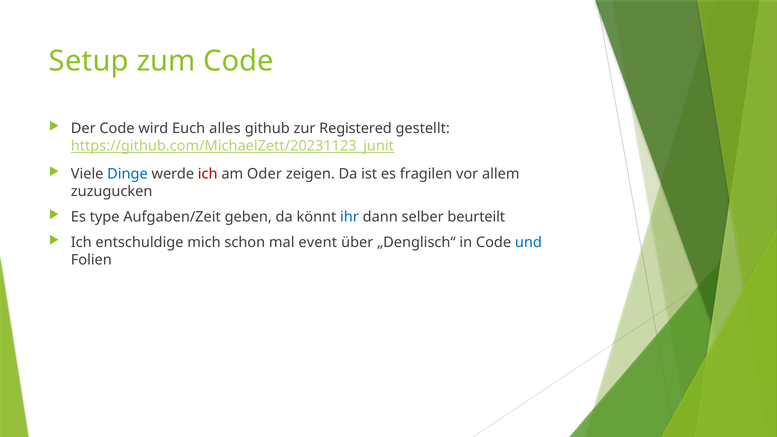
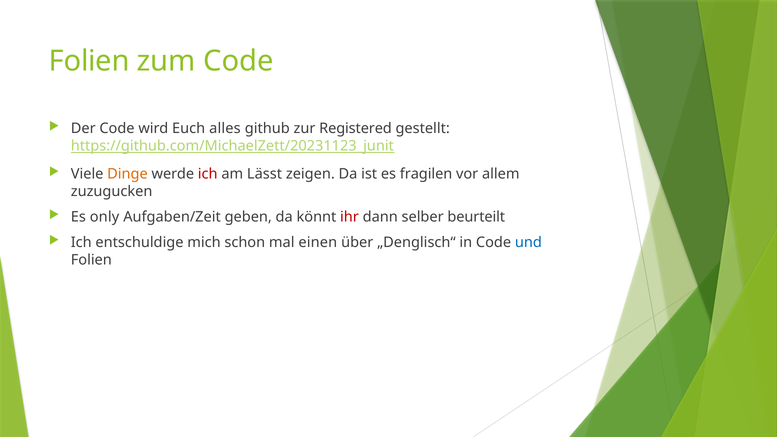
Setup: Setup -> Folien (89, 61)
Dinge colour: blue -> orange (128, 174)
Oder: Oder -> Lässt (265, 174)
type: type -> only (105, 217)
ihr colour: blue -> red (349, 217)
event: event -> einen (318, 242)
